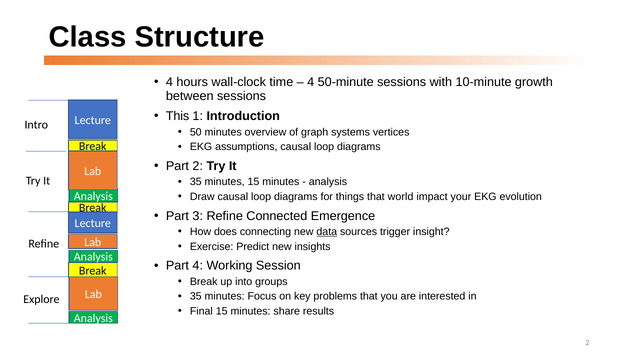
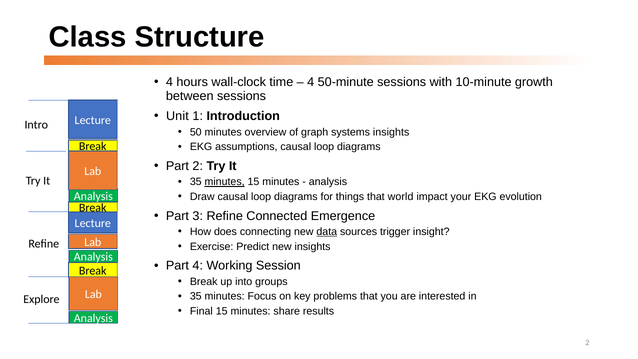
This: This -> Unit (177, 116)
systems vertices: vertices -> insights (391, 132)
minutes underline: none -> present (225, 182)
